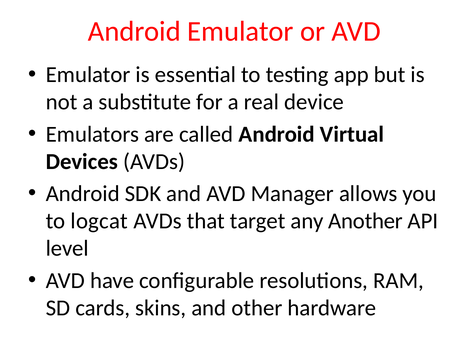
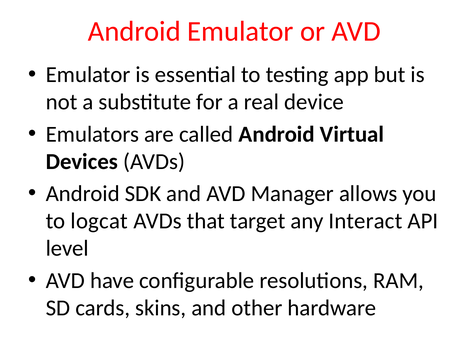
Another: Another -> Interact (365, 221)
